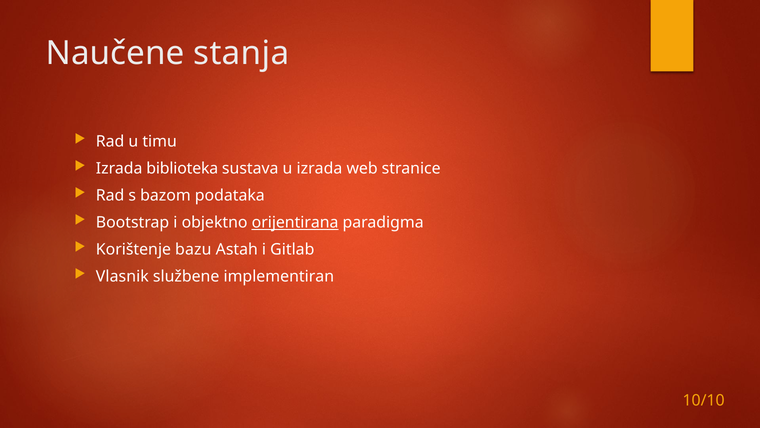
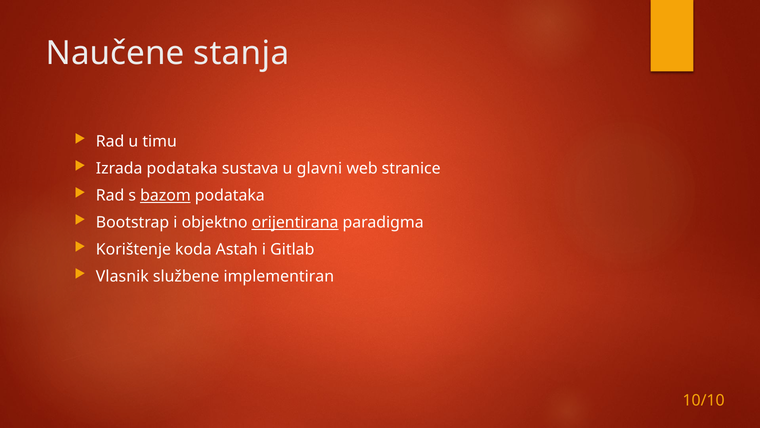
Izrada biblioteka: biblioteka -> podataka (182, 168)
u izrada: izrada -> glavni (319, 168)
bazom underline: none -> present (165, 195)
bazu: bazu -> koda (193, 249)
